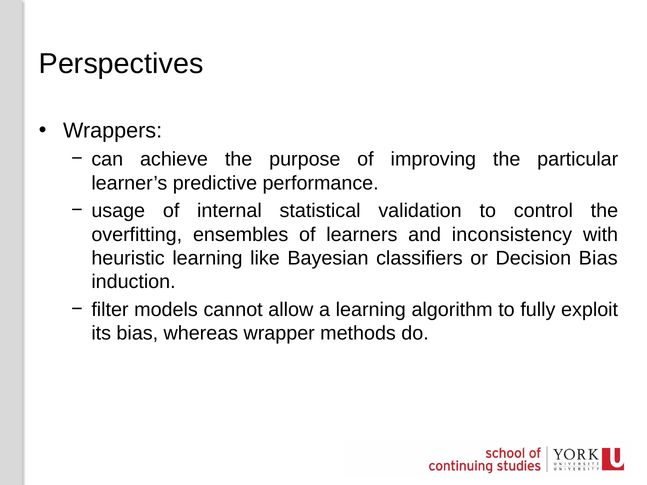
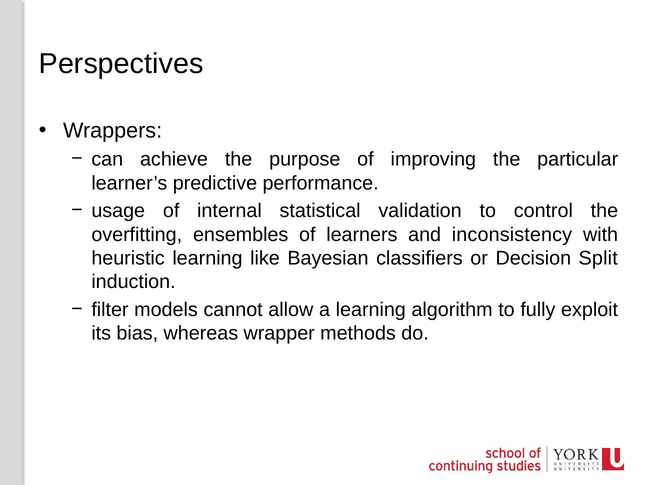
Decision Bias: Bias -> Split (598, 258)
